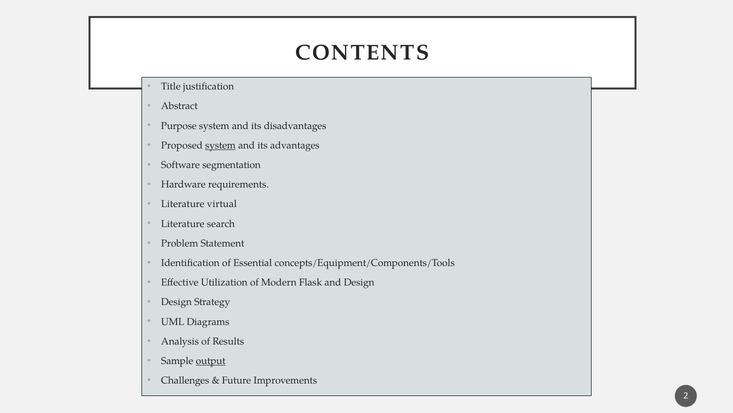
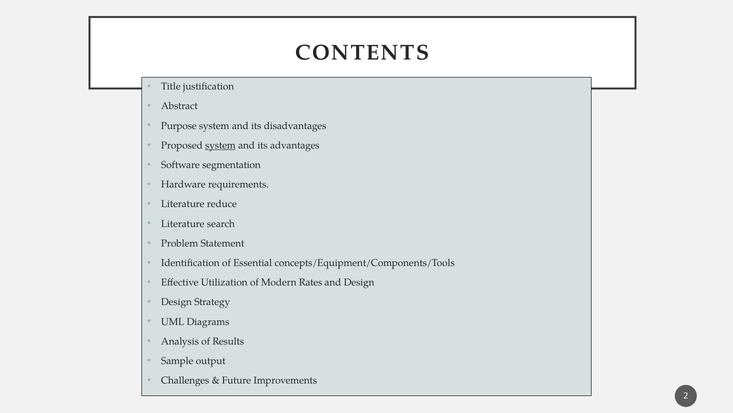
virtual: virtual -> reduce (222, 204)
Flask: Flask -> Rates (311, 282)
output underline: present -> none (211, 360)
